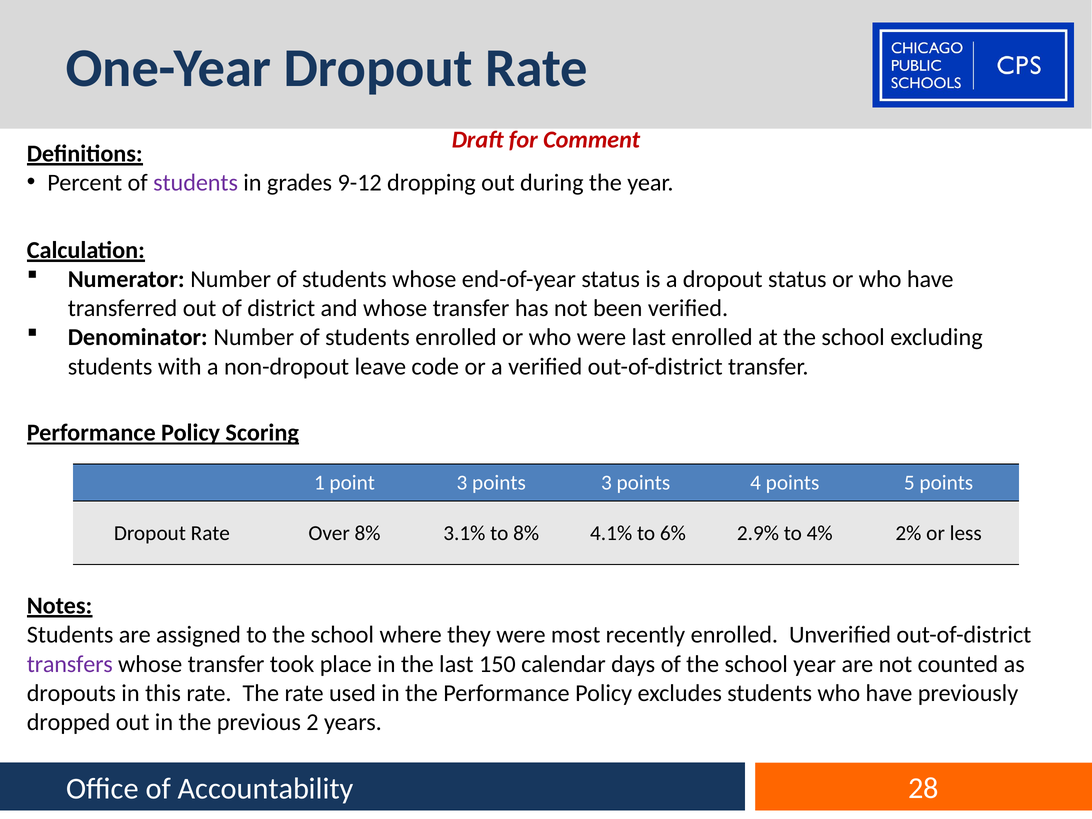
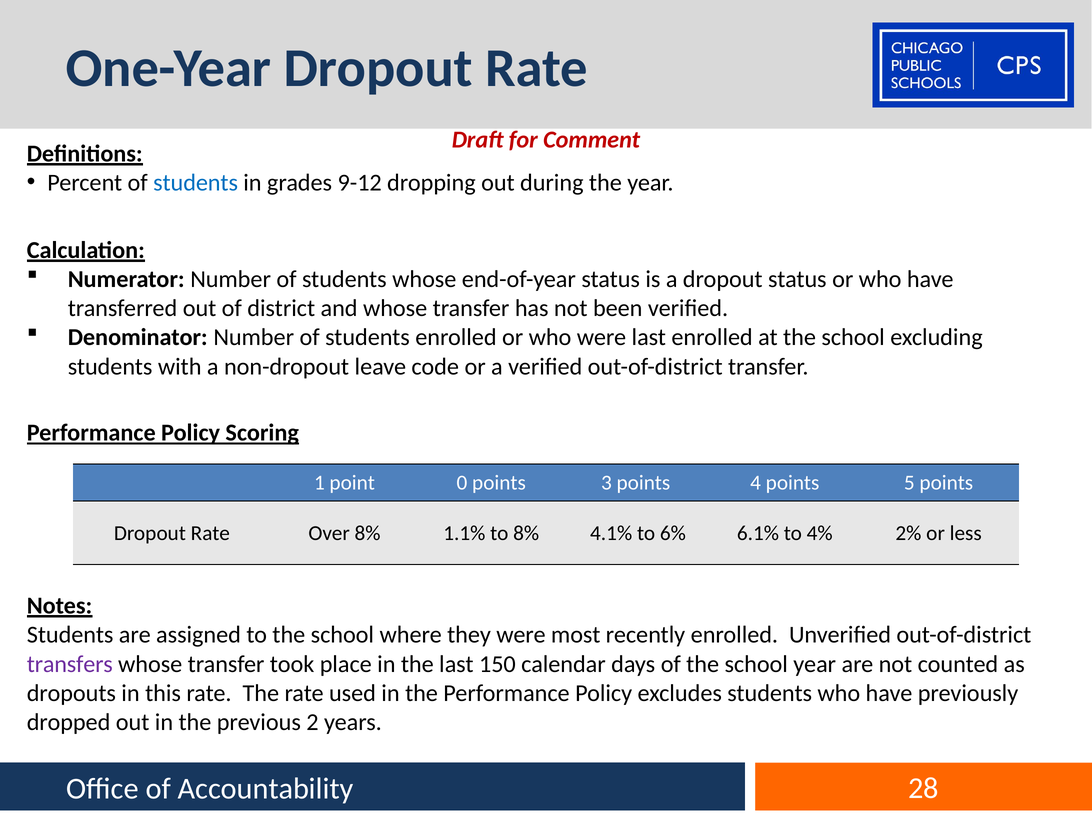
students colour: purple -> blue (196, 183)
point 3: 3 -> 0 (462, 483)
3.1%: 3.1% -> 1.1% (464, 533)
2.9%: 2.9% -> 6.1% (758, 533)
